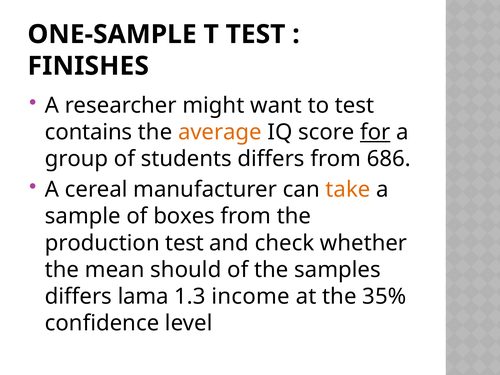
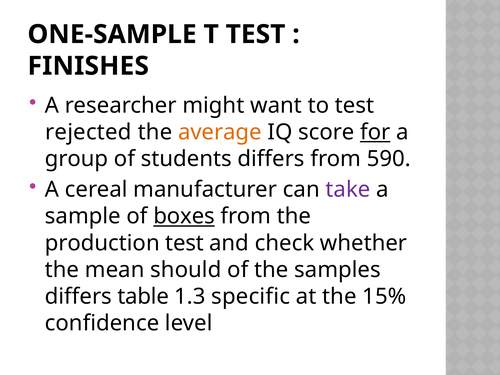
contains: contains -> rejected (88, 132)
686: 686 -> 590 (389, 159)
take colour: orange -> purple (348, 190)
boxes underline: none -> present (184, 216)
lama: lama -> table (143, 296)
income: income -> specific (251, 296)
35%: 35% -> 15% (384, 296)
